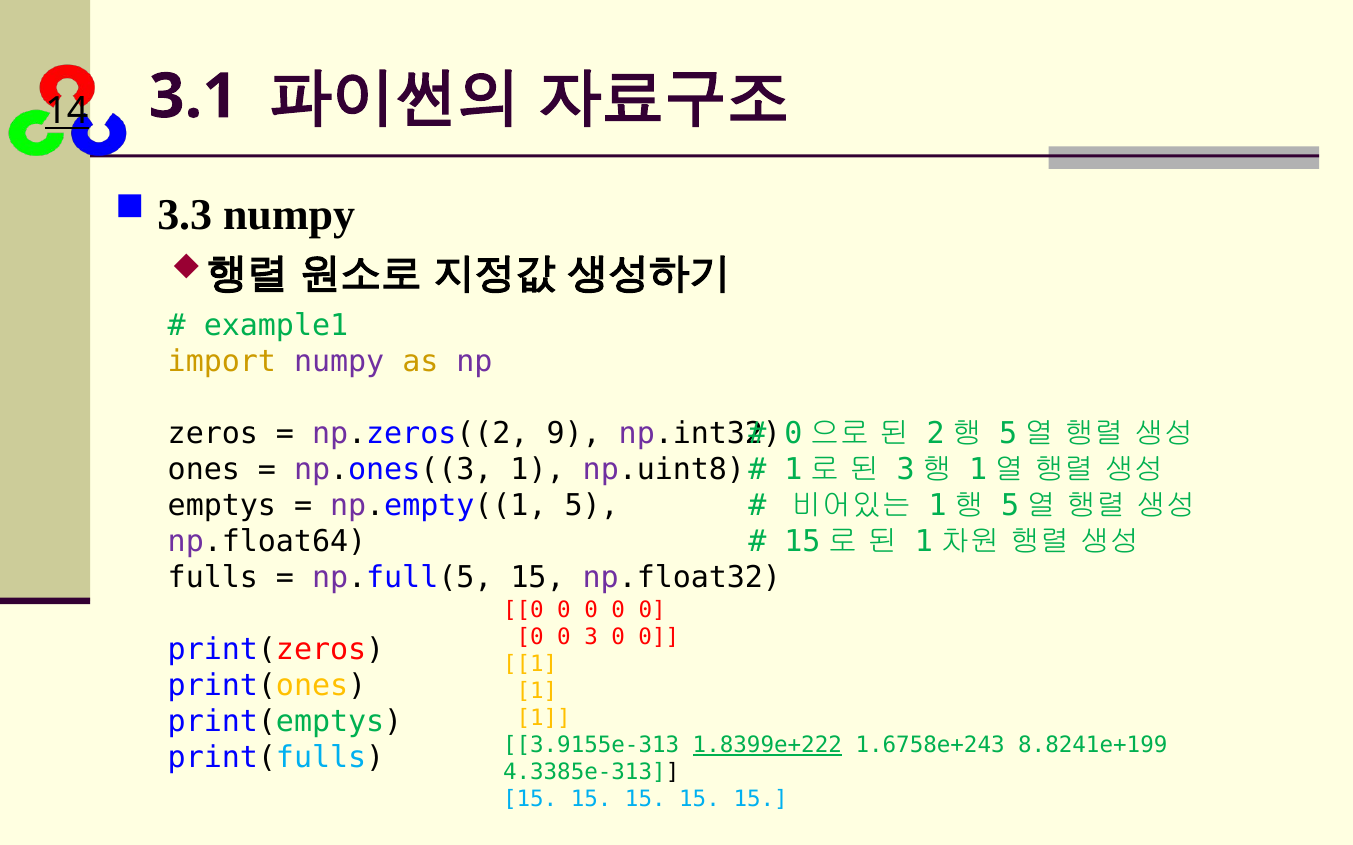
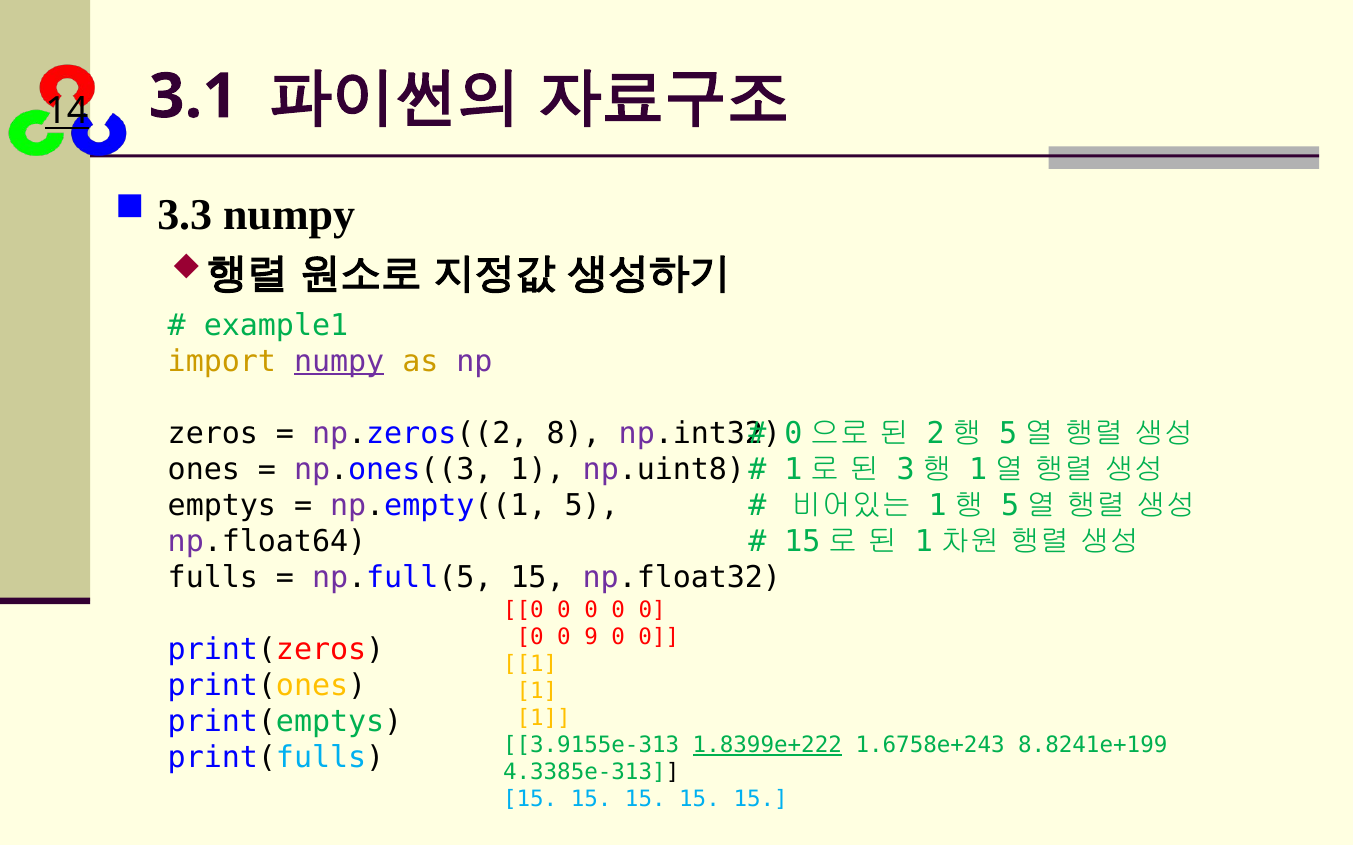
numpy underline: none -> present (339, 362)
9: 9 -> 8 (574, 434)
3: 3 -> 9 (591, 638)
